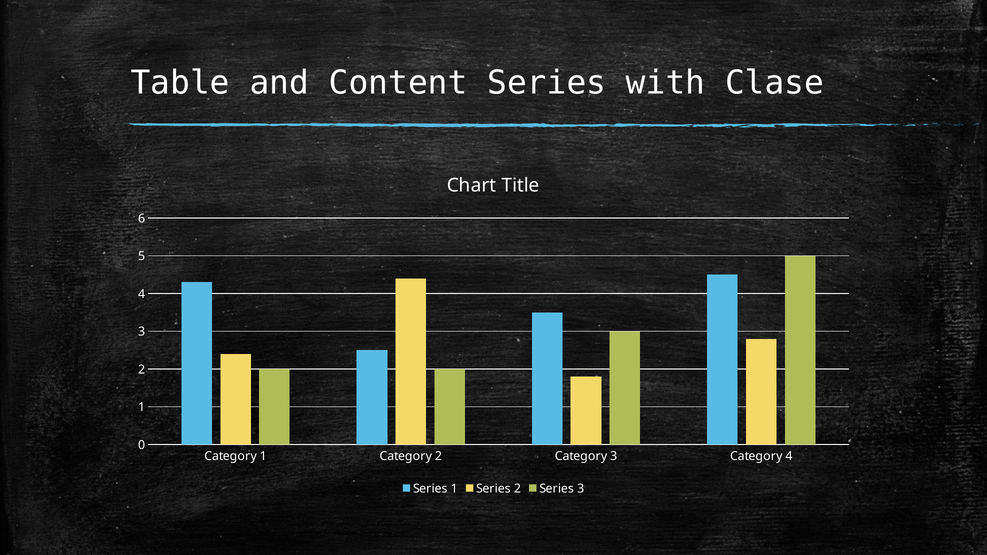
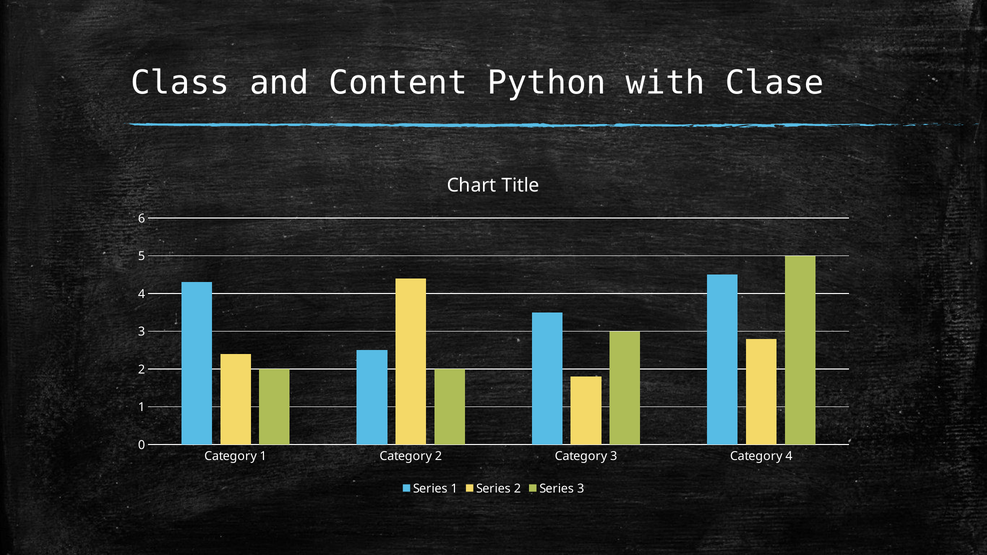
Table: Table -> Class (180, 83)
Content Series: Series -> Python (547, 83)
